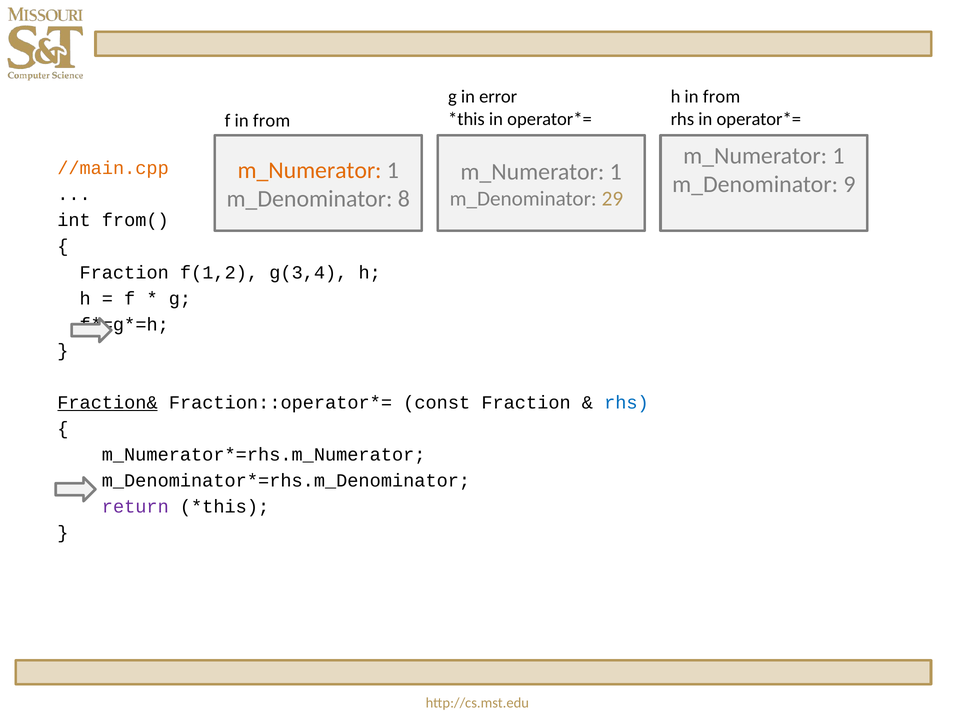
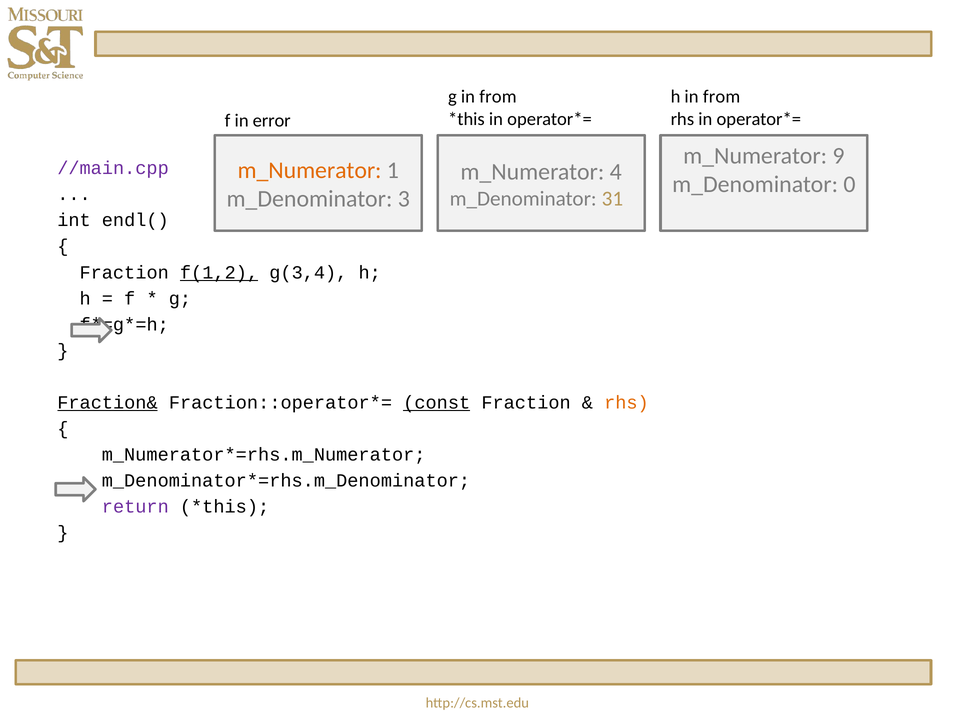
g in error: error -> from (498, 97)
f in from: from -> error (272, 121)
1: 1 -> 9 (838, 156)
//main.cpp colour: orange -> purple (113, 168)
1: 1 -> 4 (616, 172)
9: 9 -> 0 (849, 185)
8: 8 -> 3 (404, 199)
29: 29 -> 31 (612, 199)
from(: from( -> endl( (135, 220)
f(1,2 underline: none -> present (219, 272)
const underline: none -> present (437, 403)
rhs colour: blue -> orange (626, 403)
